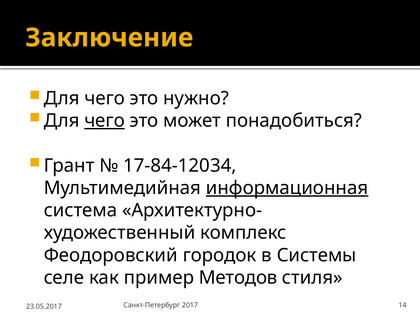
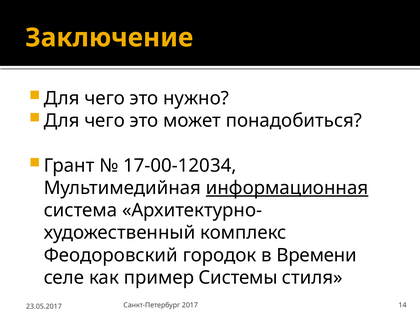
чего underline: present -> none (105, 121)
17-84-12034: 17-84-12034 -> 17-00-12034 (180, 166)
Системы: Системы -> Времени (317, 255)
Методов: Методов -> Системы (238, 278)
